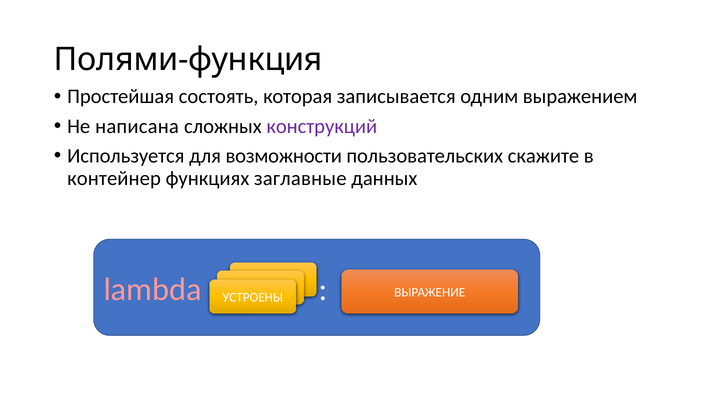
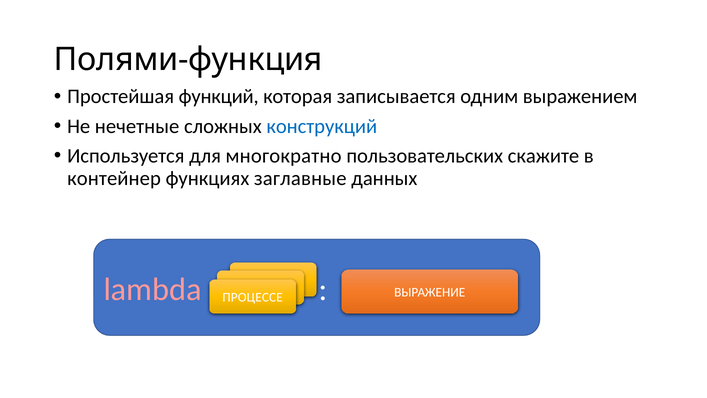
состоять: состоять -> функций (219, 97)
написана: написана -> нечетные (137, 126)
конструкций colour: purple -> blue (322, 126)
возможности: возможности -> многократно (284, 156)
УСТРОЕНЫ: УСТРОЕНЫ -> ПРОЦЕССЕ (253, 297)
